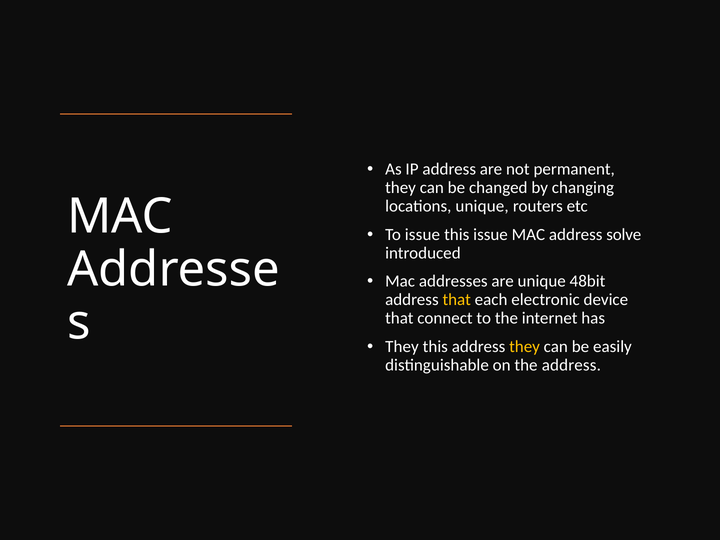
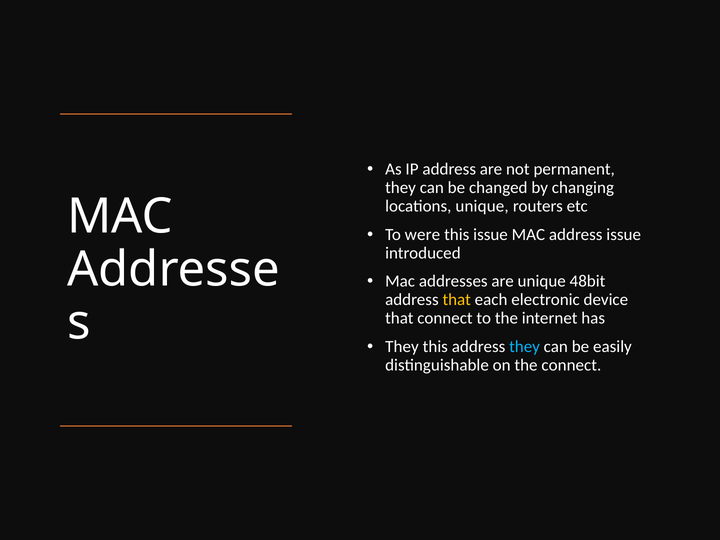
To issue: issue -> were (422, 235)
address solve: solve -> issue (624, 235)
they colour: yellow -> light blue (525, 347)
the address: address -> connect (571, 365)
